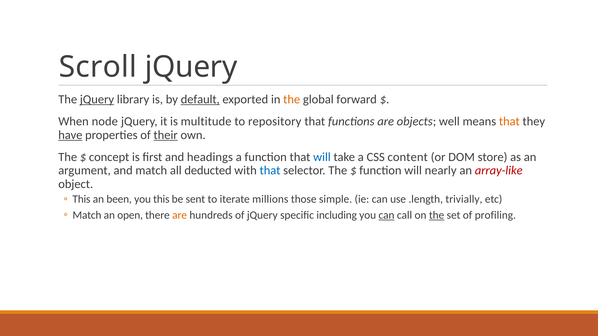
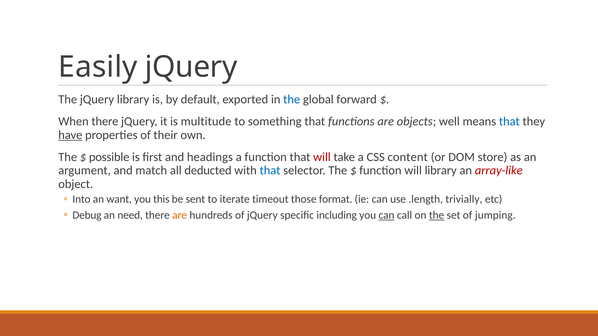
Scroll: Scroll -> Easily (98, 67)
jQuery underline: present -> none (97, 99)
default underline: present -> none (200, 99)
the colour: orange -> blue (292, 99)
When node: node -> there (105, 122)
repository: repository -> something (275, 122)
that colour: orange -> blue (509, 122)
their underline: present -> none (166, 135)
concept: concept -> possible (109, 157)
will colour: blue -> red (322, 157)
will nearly: nearly -> library (441, 171)
This: This -> Into (81, 199)
been: been -> want (119, 199)
millions: millions -> timeout (270, 199)
simple: simple -> format (336, 199)
Match: Match -> Debug (87, 215)
open: open -> need (130, 215)
profiling: profiling -> jumping (495, 215)
